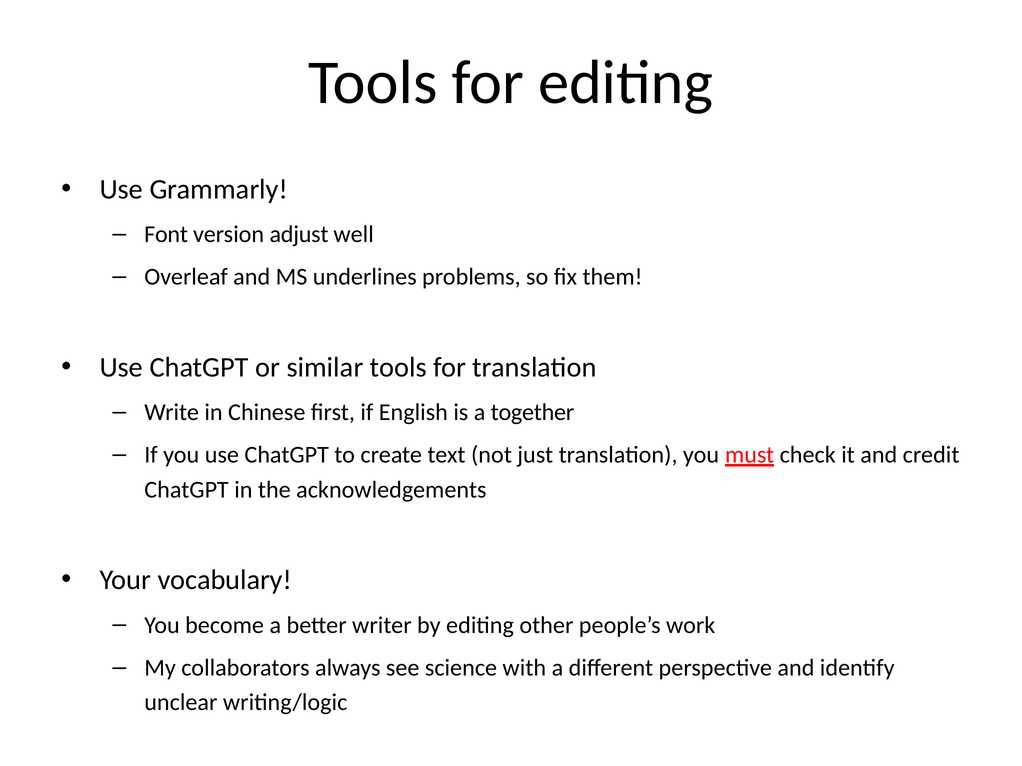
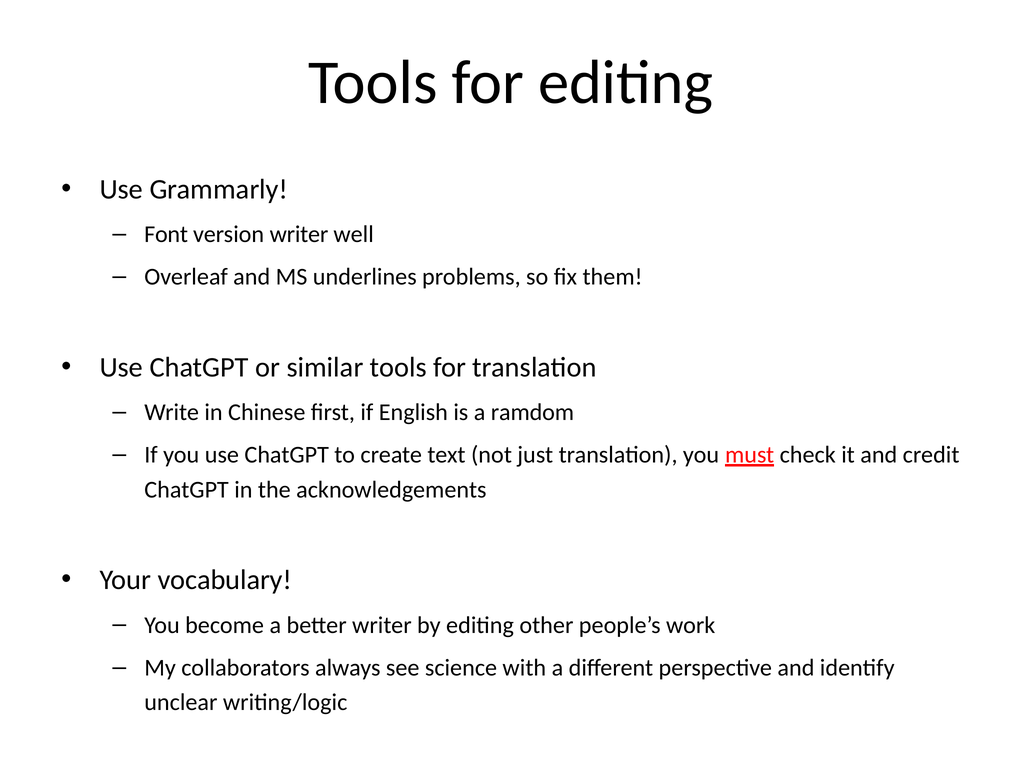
version adjust: adjust -> writer (299, 234)
together: together -> ramdom (532, 413)
